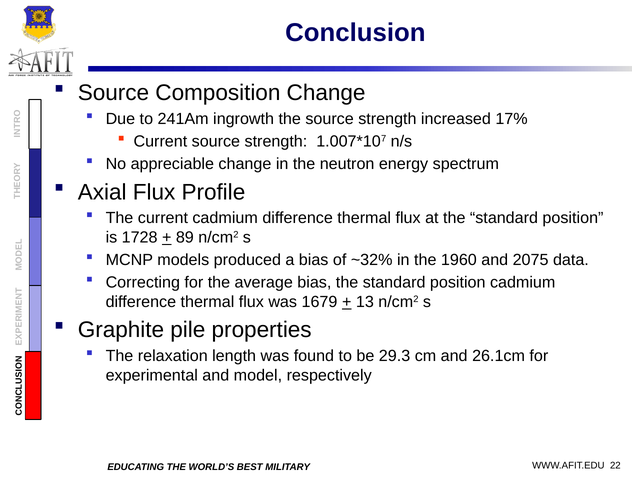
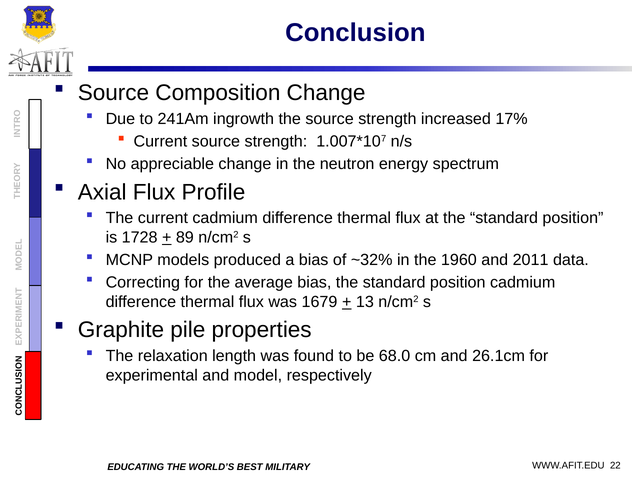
2075: 2075 -> 2011 (531, 260)
29.3: 29.3 -> 68.0 (395, 356)
